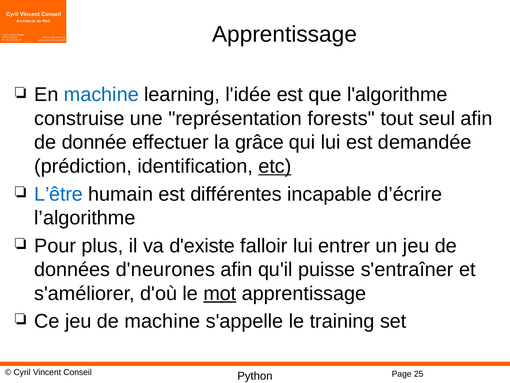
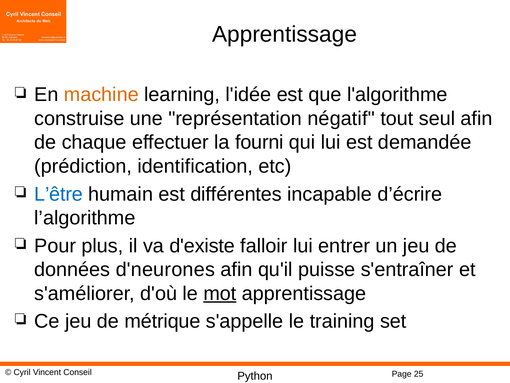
machine colour: blue -> orange (101, 95)
forests: forests -> négatif (341, 118)
donnée: donnée -> chaque (94, 142)
grâce: grâce -> fourni (259, 142)
etc underline: present -> none (275, 166)
de machine: machine -> métrique (162, 321)
